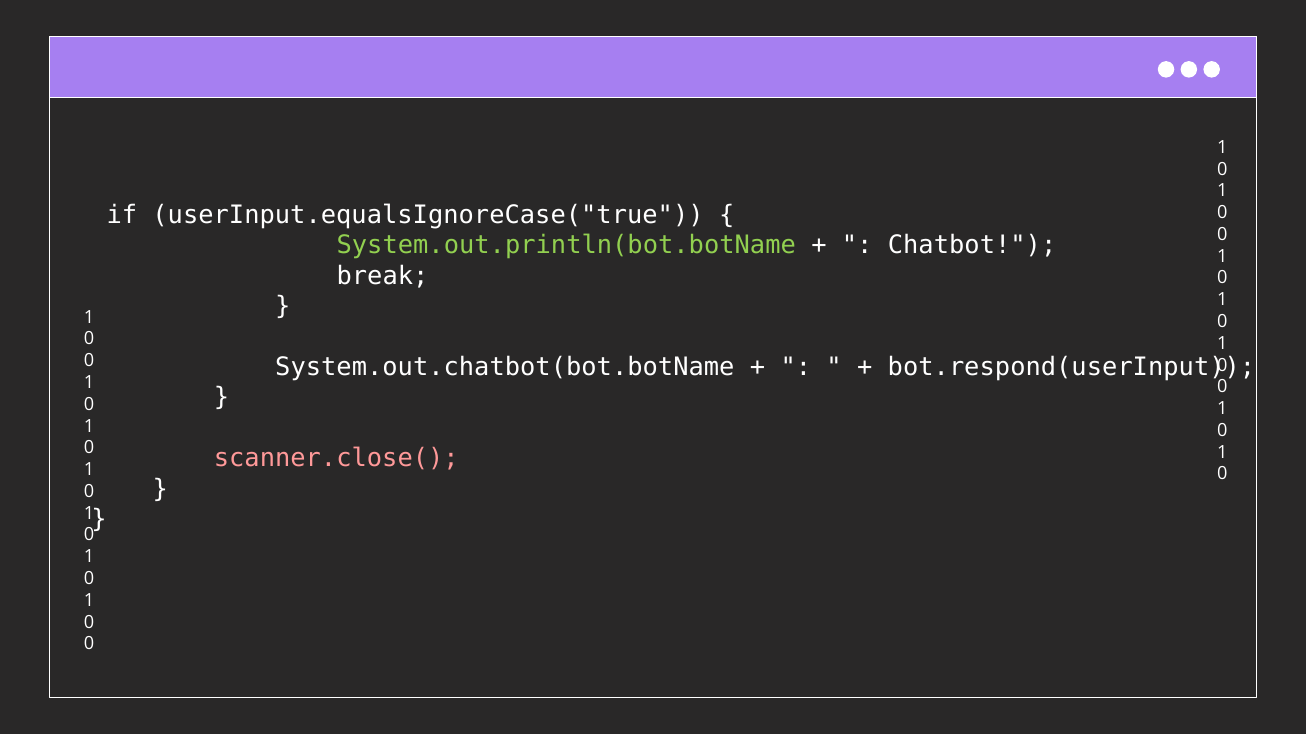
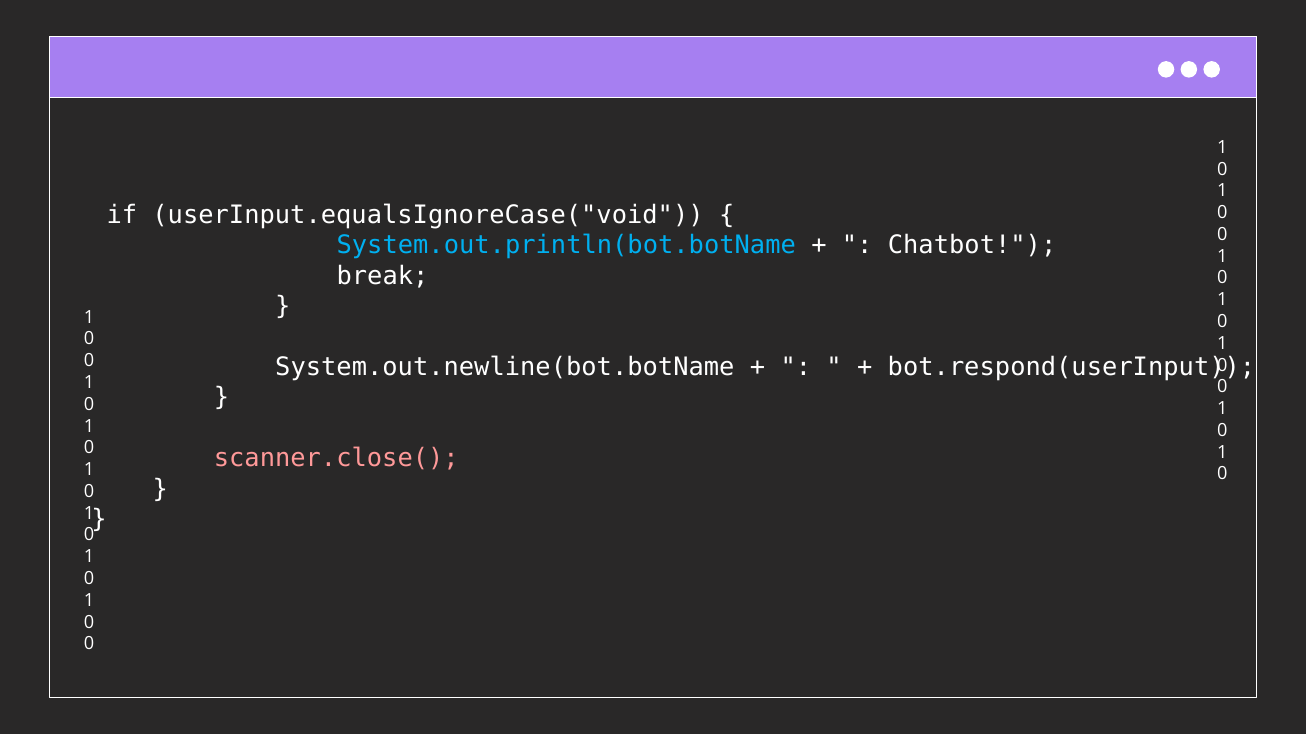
userInput.equalsIgnoreCase("true: userInput.equalsIgnoreCase("true -> userInput.equalsIgnoreCase("void (428, 215)
System.out.println(bot.botName colour: light green -> light blue (566, 245)
System.out.chatbot(bot.botName: System.out.chatbot(bot.botName -> System.out.newline(bot.botName (505, 367)
